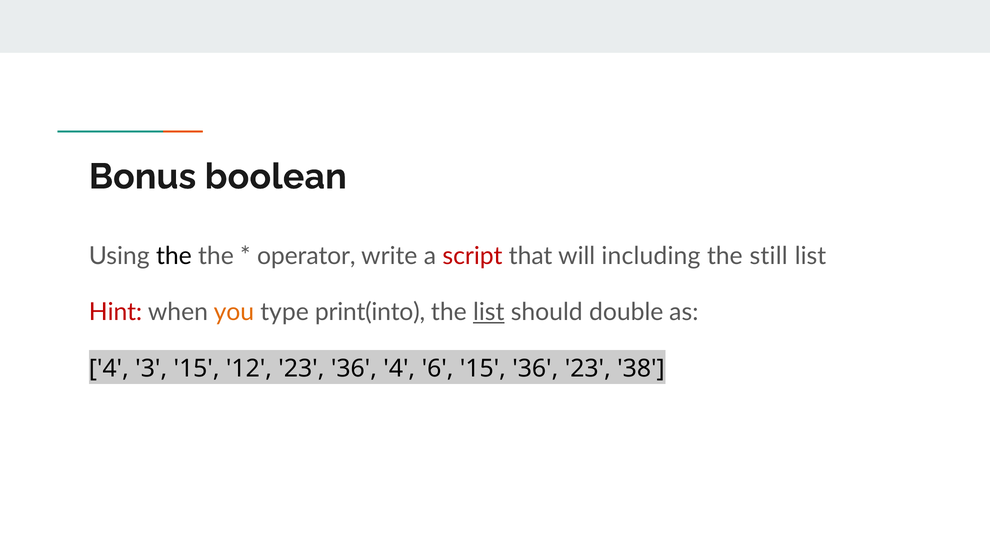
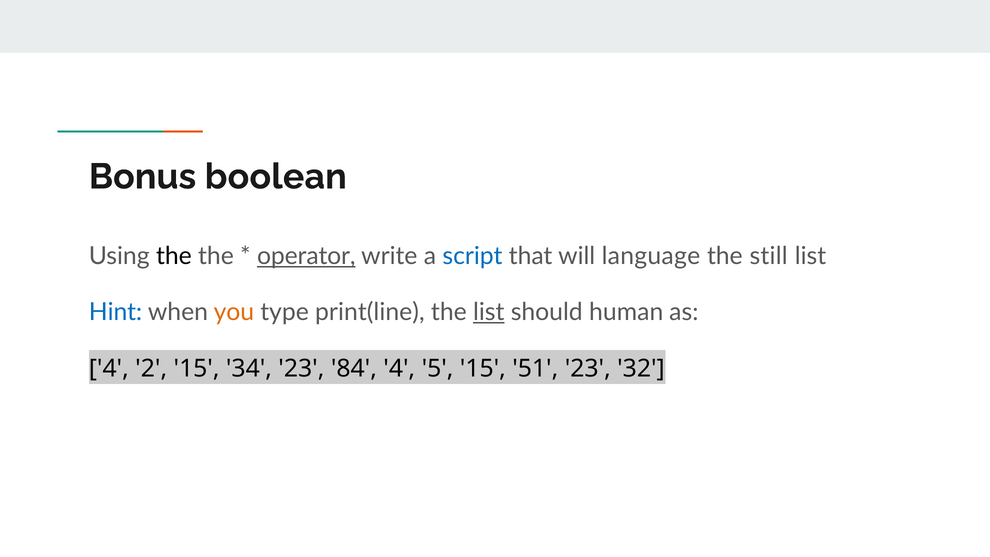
operator underline: none -> present (306, 256)
script colour: red -> blue (472, 256)
including: including -> language (651, 256)
Hint colour: red -> blue (116, 312)
print(into: print(into -> print(line (370, 312)
double: double -> human (626, 312)
3: 3 -> 2 (151, 368)
12: 12 -> 34 (249, 368)
23 36: 36 -> 84 (354, 368)
6: 6 -> 5 (438, 368)
15 36: 36 -> 51 (535, 368)
38: 38 -> 32 (641, 368)
